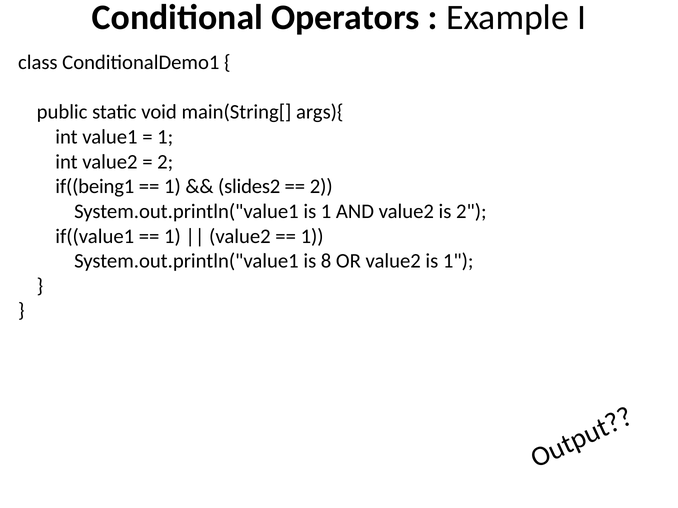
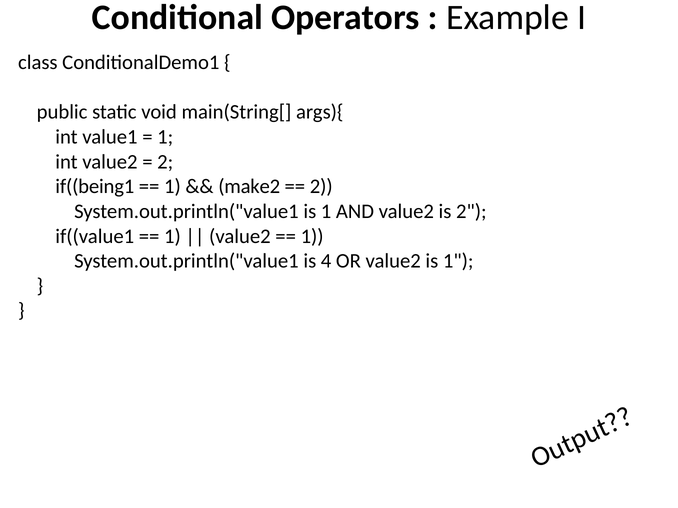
slides2: slides2 -> make2 (249, 187)
8: 8 -> 4 (326, 261)
